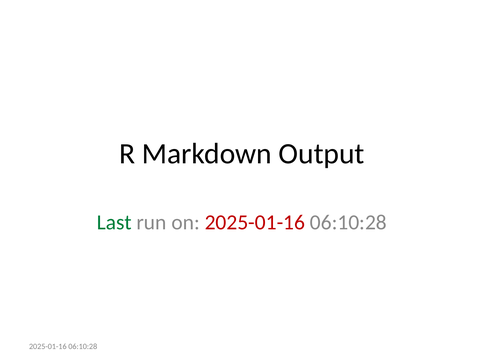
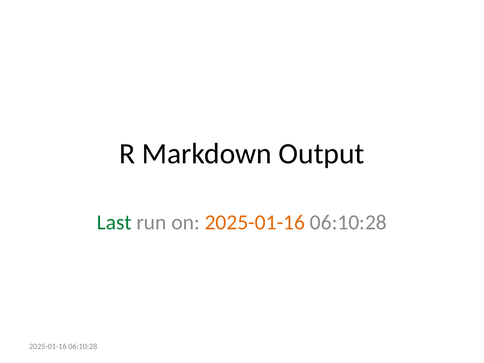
2025-01-16 colour: red -> orange (255, 223)
